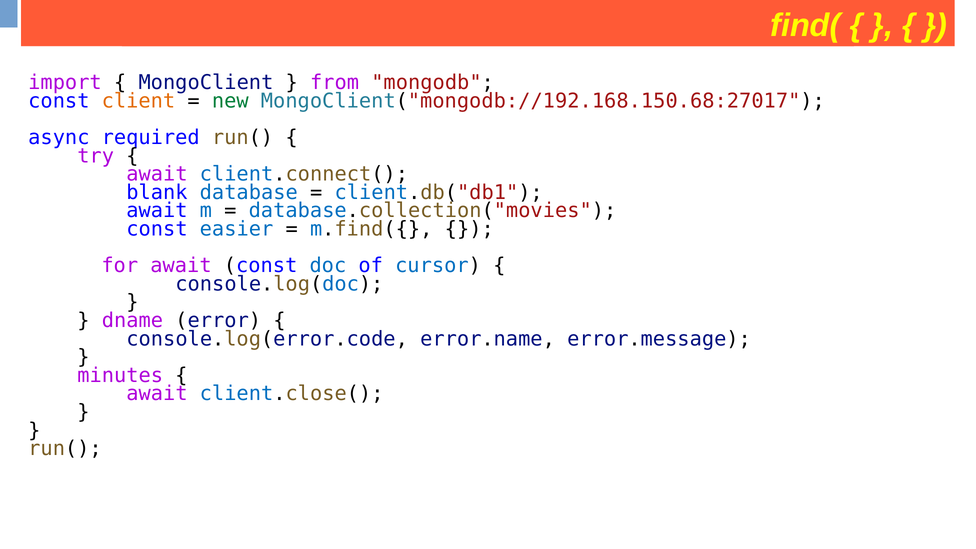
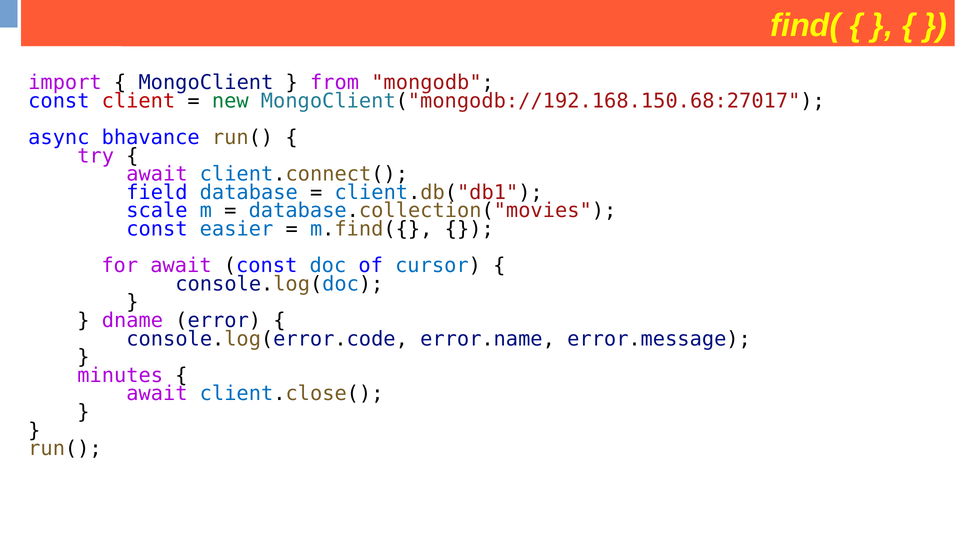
client colour: orange -> red (138, 101)
required: required -> bhavance (151, 138)
blank: blank -> field (157, 192)
await: await -> scale (157, 211)
